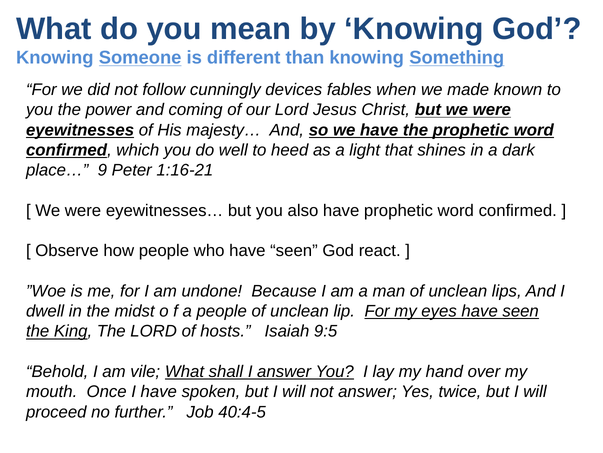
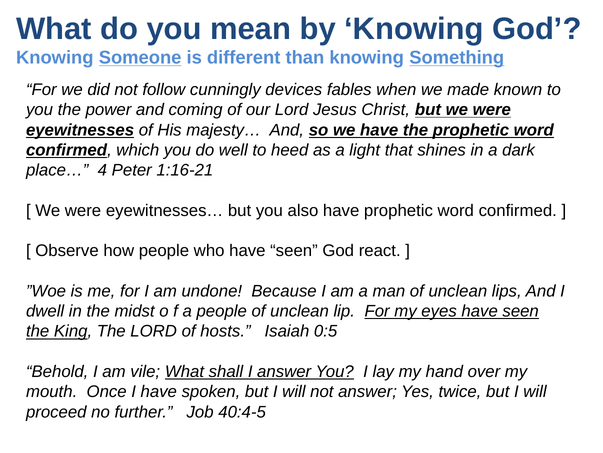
9: 9 -> 4 (102, 170)
9:5: 9:5 -> 0:5 (326, 331)
